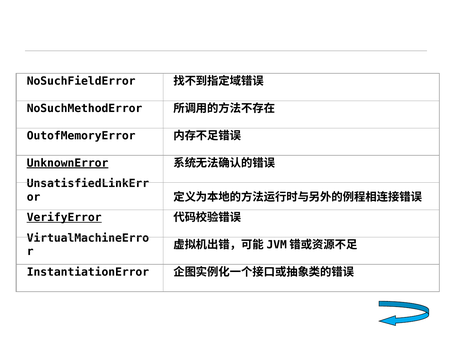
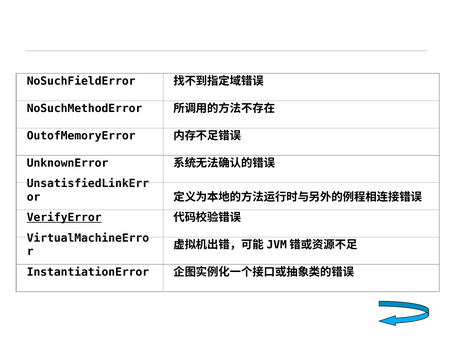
UnknownError underline: present -> none (68, 163)
